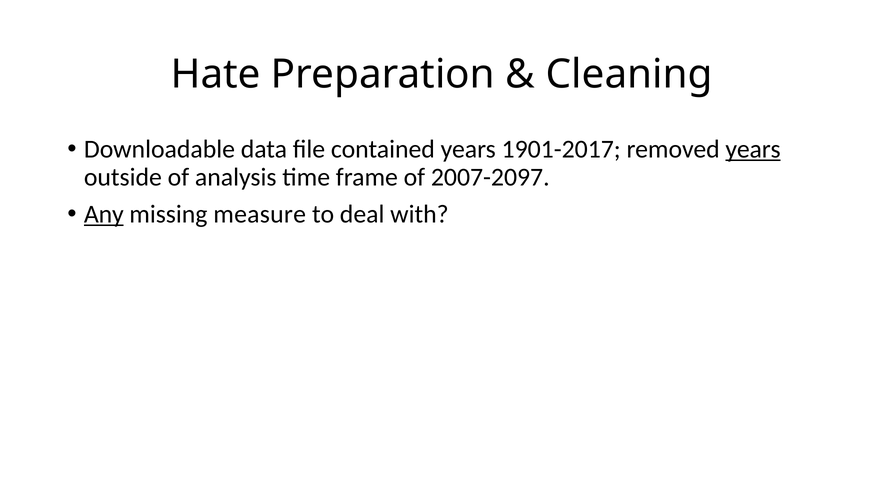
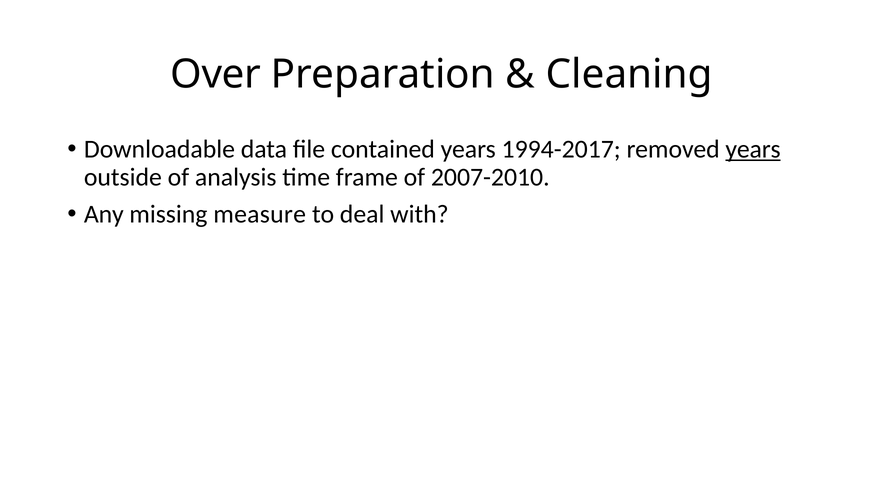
Hate: Hate -> Over (216, 74)
1901-2017: 1901-2017 -> 1994-2017 (561, 149)
2007-2097: 2007-2097 -> 2007-2010 (490, 177)
Any underline: present -> none (104, 214)
